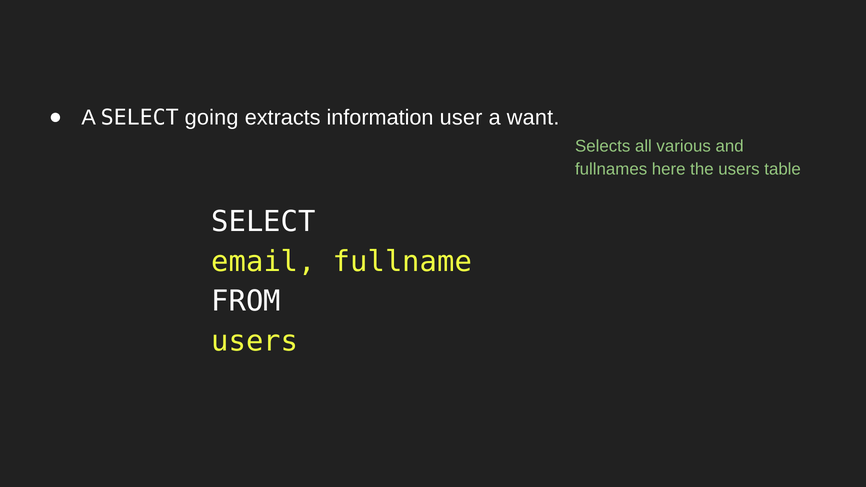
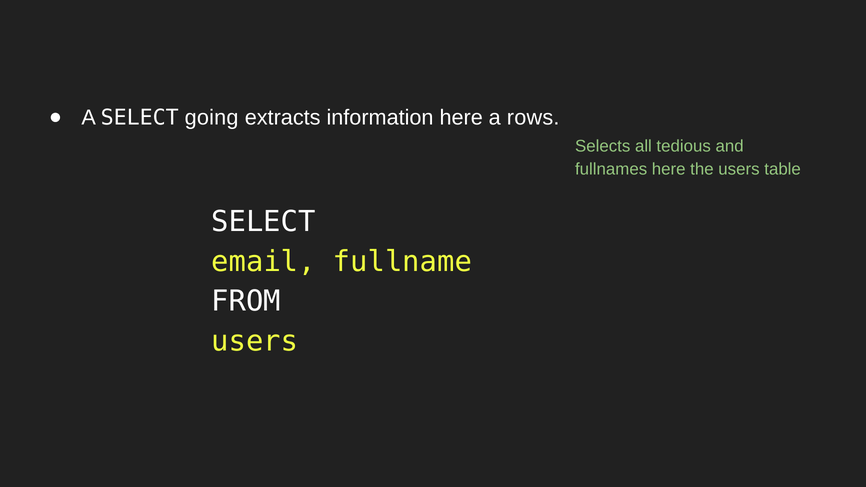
information user: user -> here (461, 118)
want: want -> rows (533, 118)
various: various -> tedious (684, 146)
